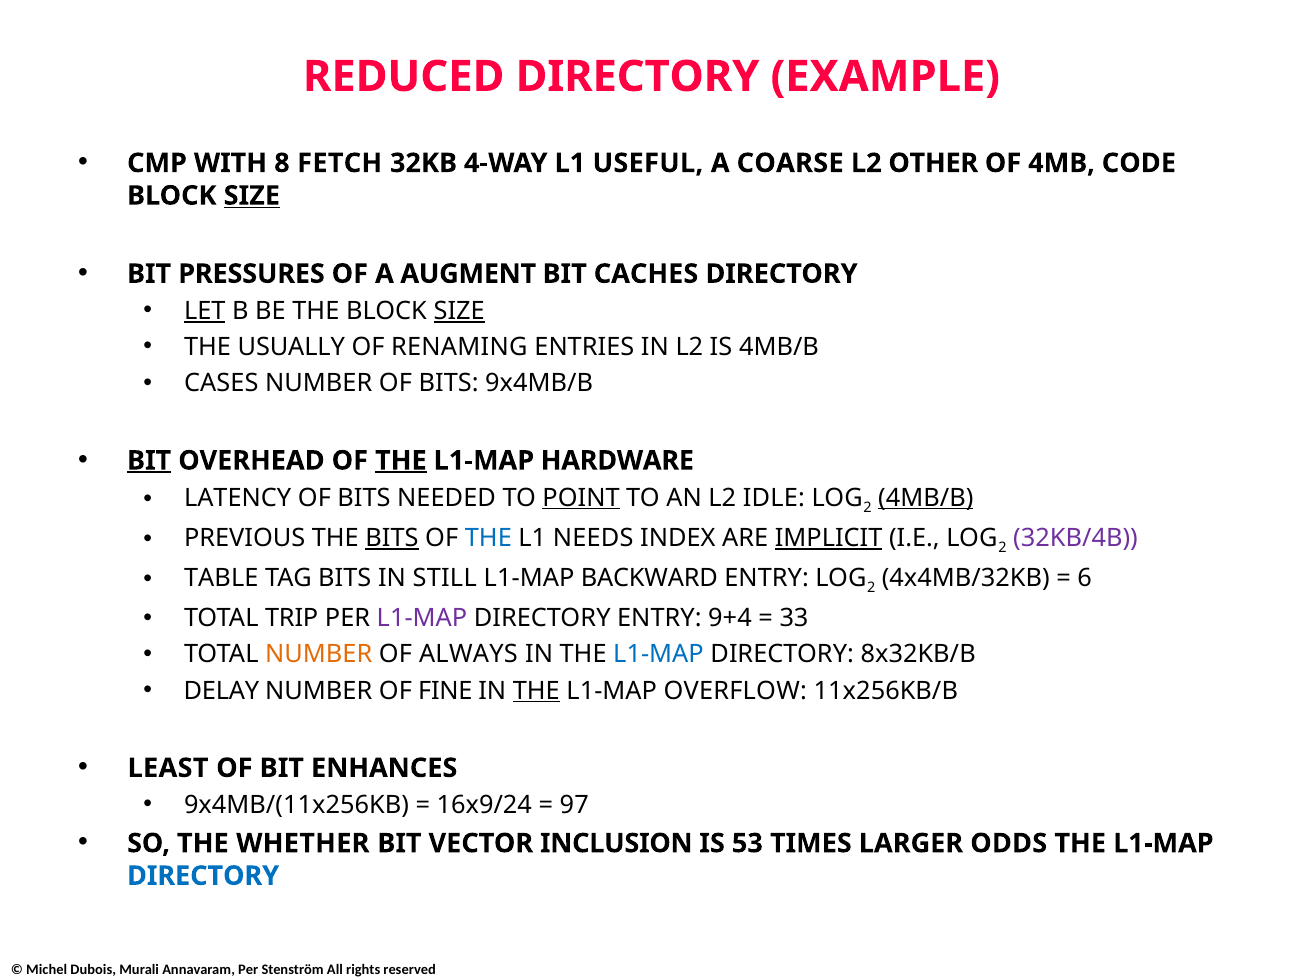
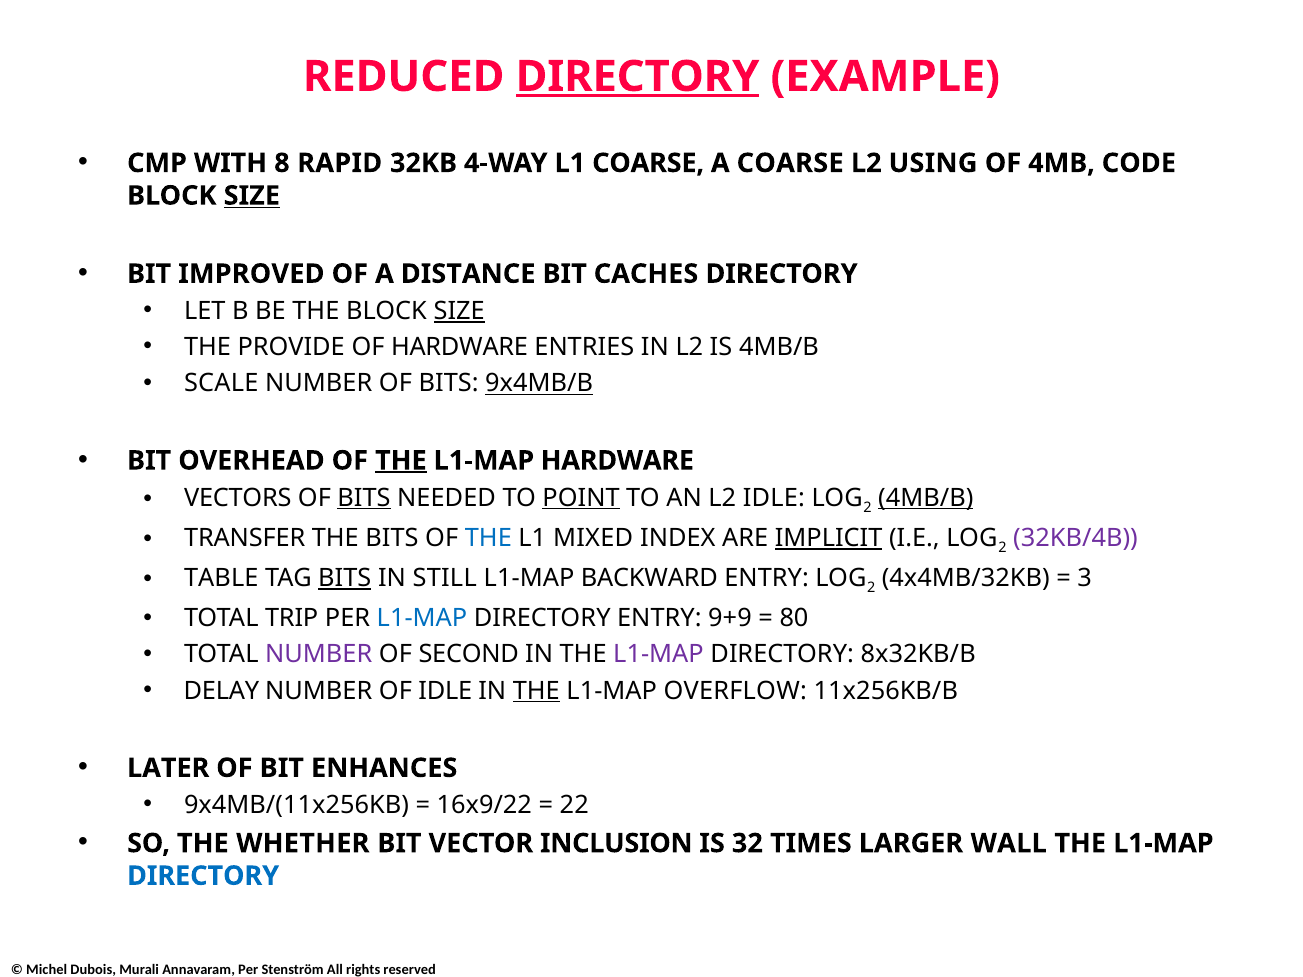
DIRECTORY underline: none -> present (637, 77)
FETCH: FETCH -> RAPID (340, 163)
L1 USEFUL: USEFUL -> COARSE (648, 163)
OTHER: OTHER -> USING (933, 163)
PRESSURES: PRESSURES -> IMPROVED (251, 274)
AUGMENT: AUGMENT -> DISTANCE (468, 274)
LET underline: present -> none (205, 311)
USUALLY: USUALLY -> PROVIDE (291, 347)
OF RENAMING: RENAMING -> HARDWARE (460, 347)
CASES: CASES -> SCALE (221, 384)
9x4MB/B underline: none -> present (539, 384)
BIT underline: present -> none (149, 461)
LATENCY: LATENCY -> VECTORS (238, 498)
BITS underline: none -> present (364, 498)
PREVIOUS: PREVIOUS -> TRANSFER (245, 538)
BITS underline: present -> none (392, 538)
NEEDS: NEEDS -> MIXED (593, 538)
BITS underline: none -> present (345, 578)
6: 6 -> 3 (1085, 578)
L1-MAP colour: purple -> blue (422, 619)
9+4: 9+4 -> 9+9 (730, 619)
33: 33 -> 80 (794, 619)
NUMBER colour: orange -> purple (319, 655)
ALWAYS: ALWAYS -> SECOND (469, 655)
L1-MAP colour: blue -> purple (659, 655)
OF FINE: FINE -> IDLE (445, 691)
LEAST: LEAST -> LATER (168, 768)
16x9/24: 16x9/24 -> 16x9/22 (484, 805)
97: 97 -> 22 (574, 805)
53: 53 -> 32 (747, 844)
ODDS: ODDS -> WALL (1009, 844)
